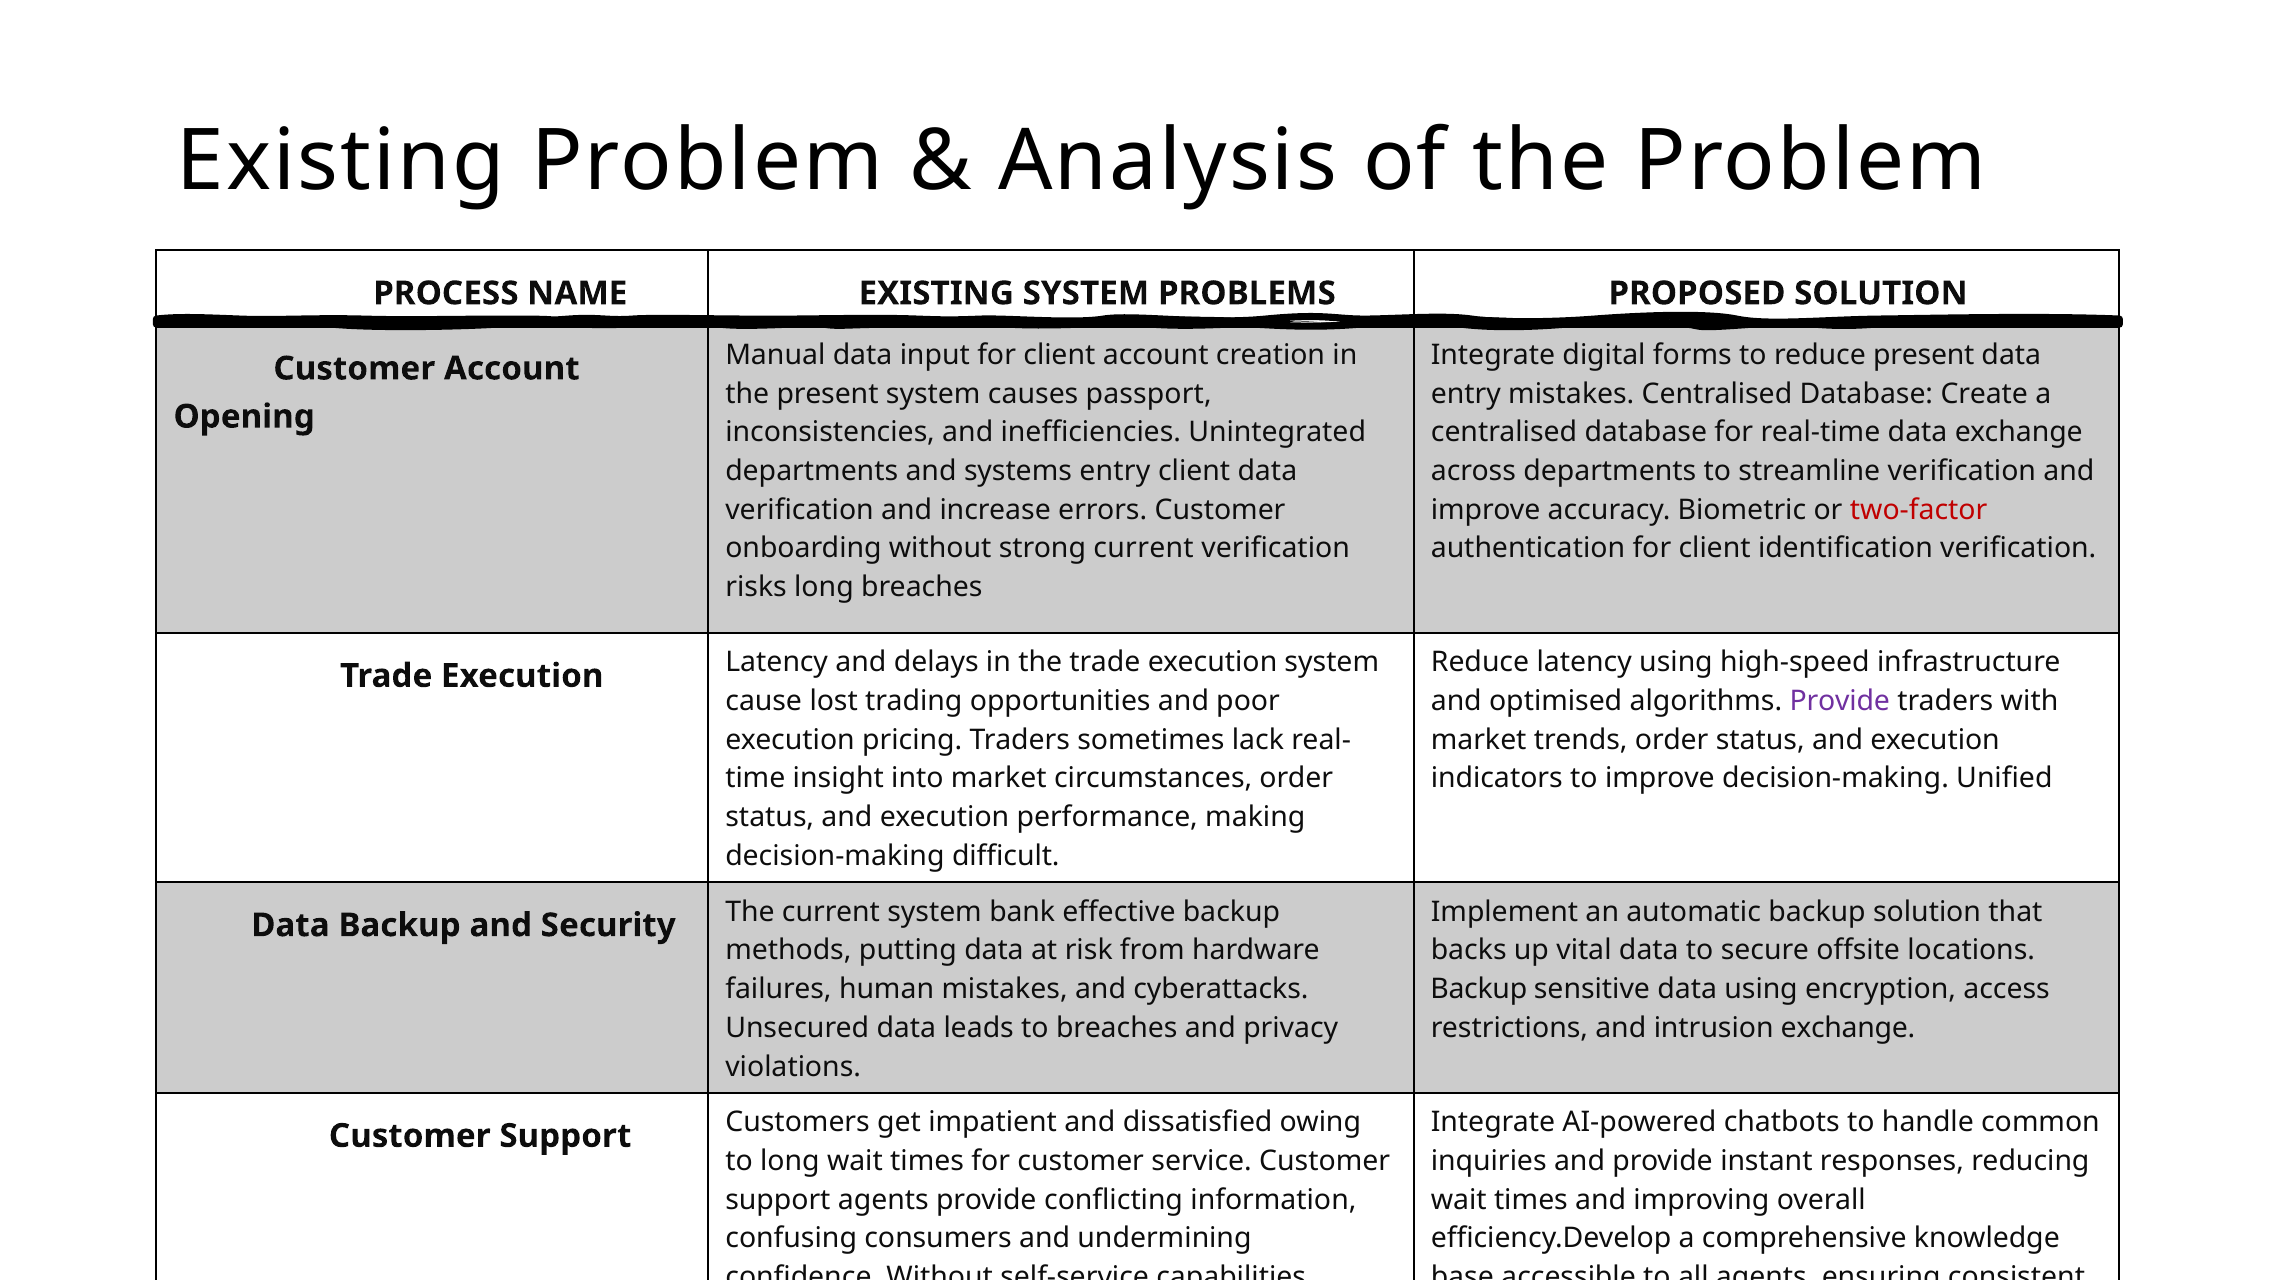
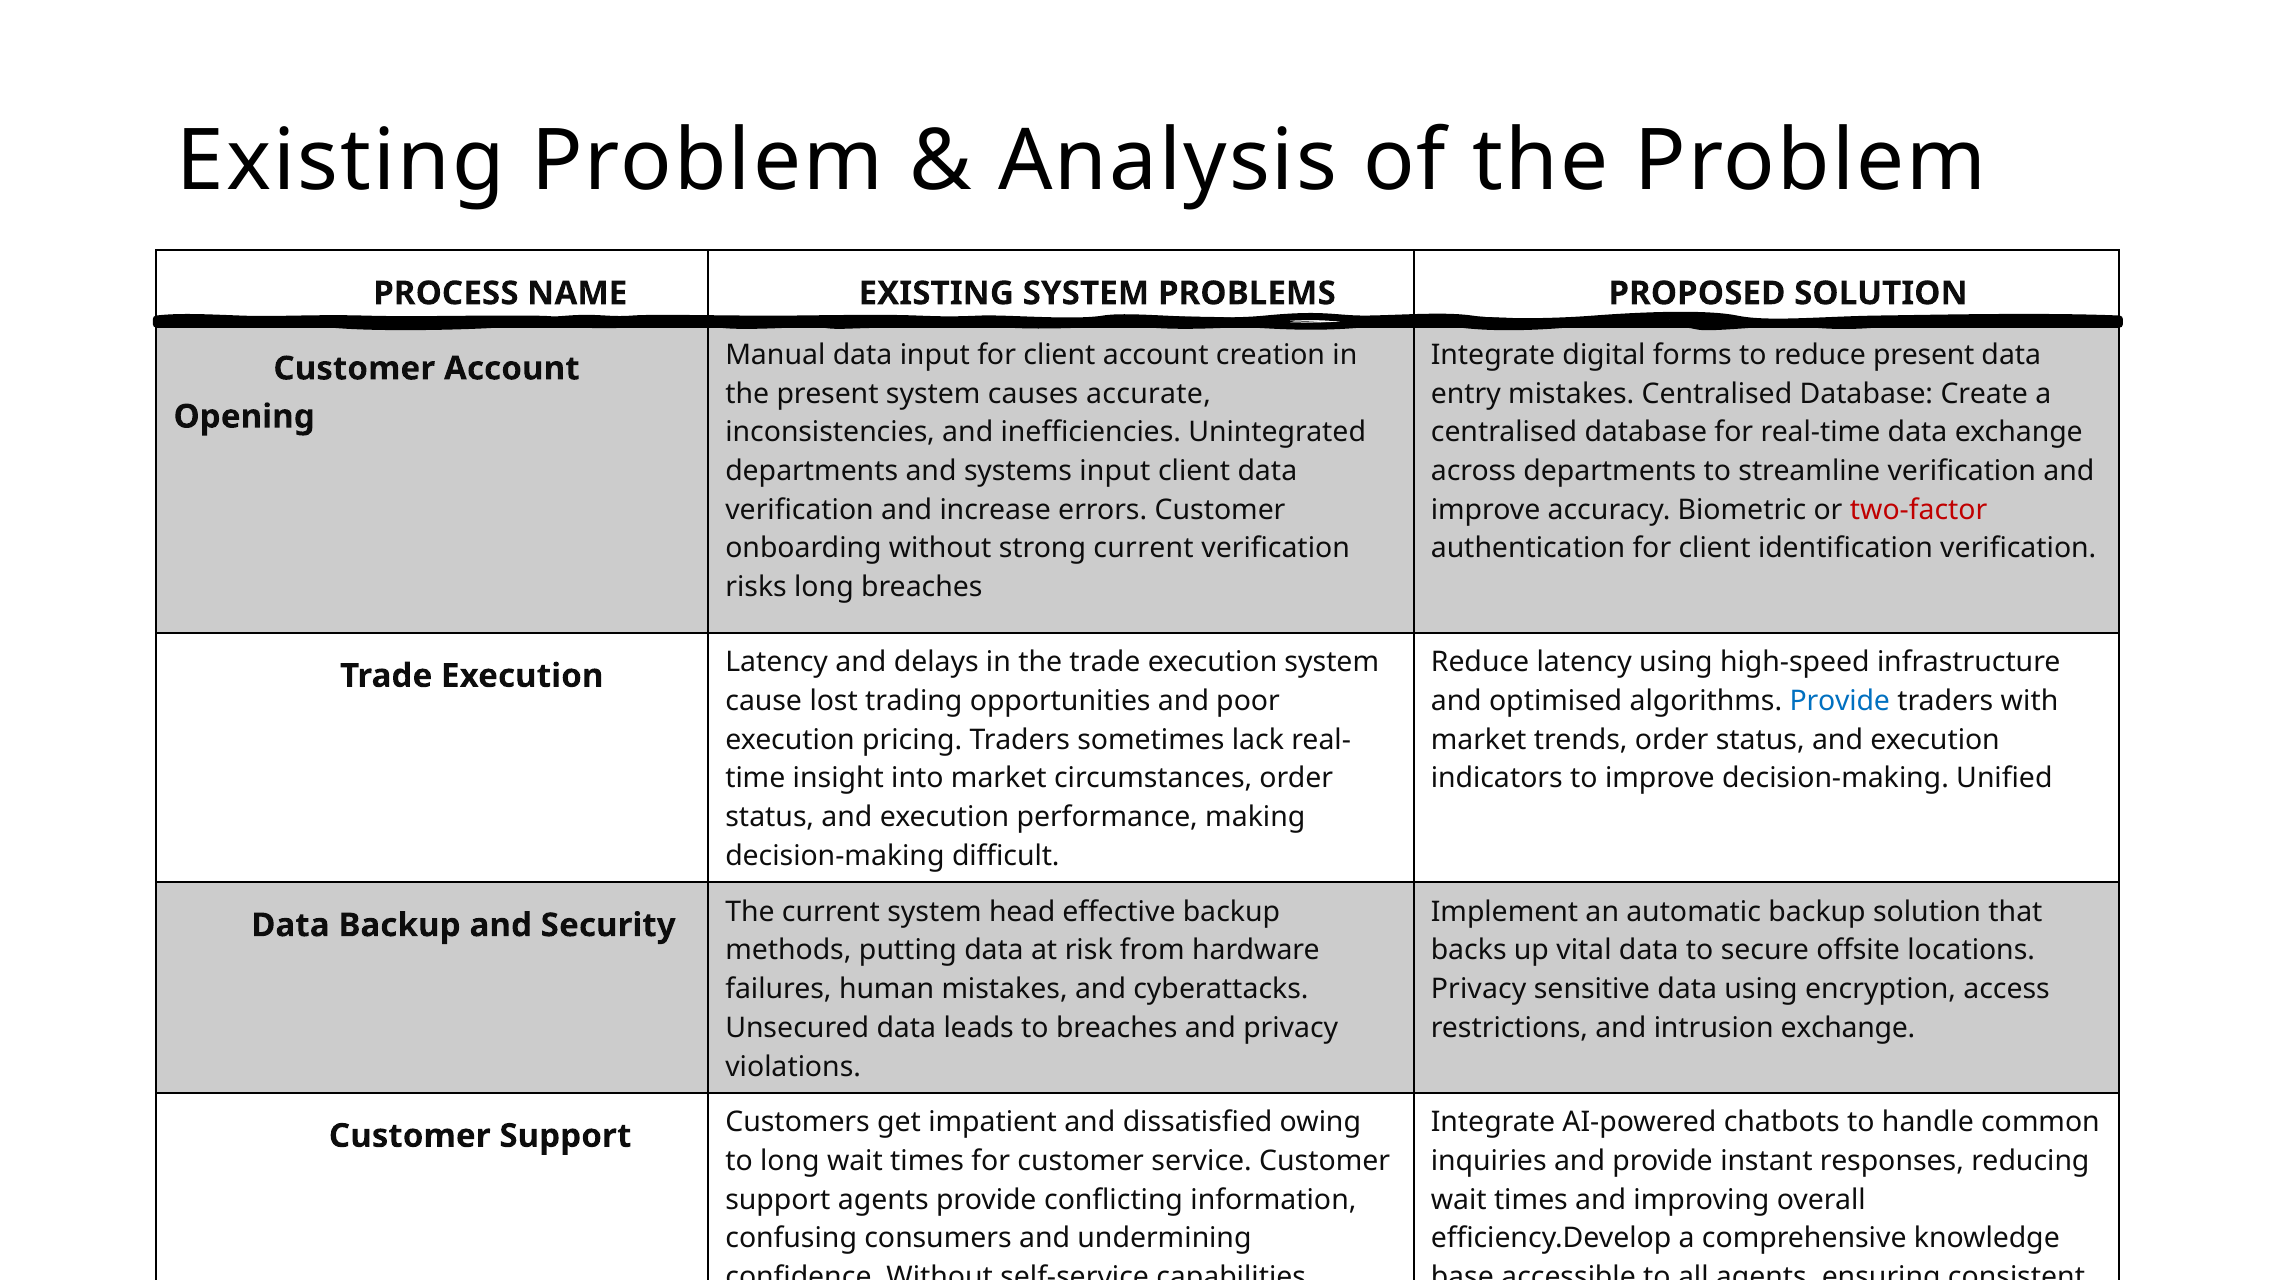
causes passport: passport -> accurate (1149, 394)
systems entry: entry -> input (1115, 471)
Provide colour: purple -> blue (1840, 701)
bank: bank -> head (1022, 912)
Backup: Backup -> Privacy (1479, 989)
